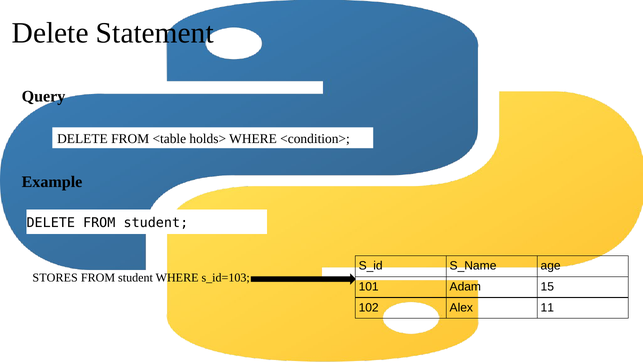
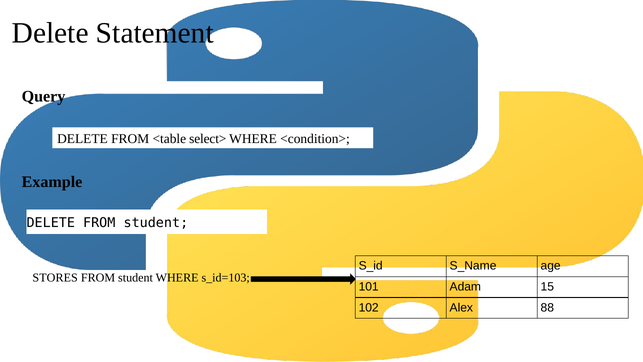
holds>: holds> -> select> (208, 139)
11: 11 -> 88 (547, 307)
